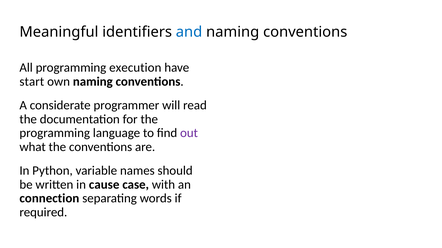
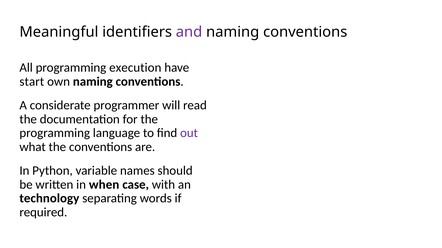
and colour: blue -> purple (189, 32)
cause: cause -> when (104, 185)
connection: connection -> technology (49, 199)
